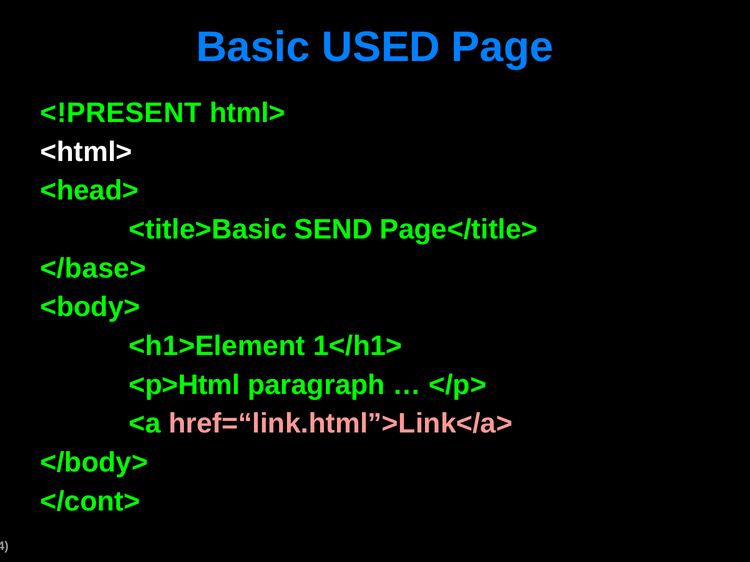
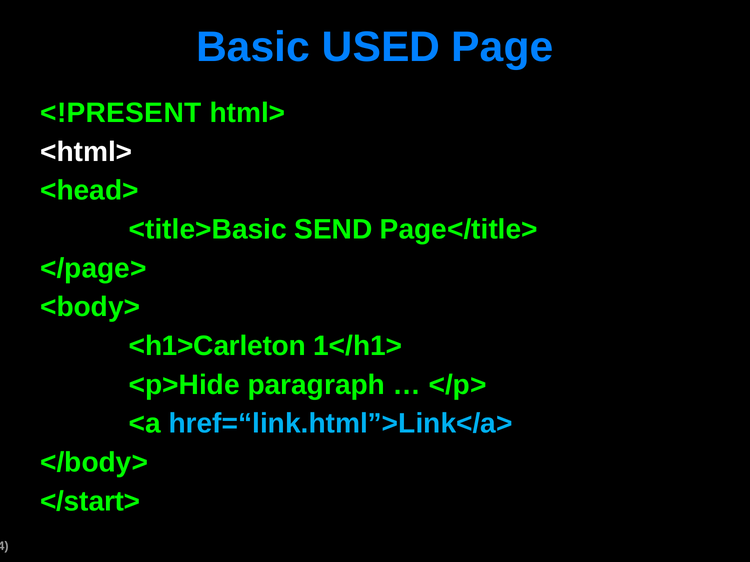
</base>: </base> -> </page> (93, 269)
<h1>Element: <h1>Element -> <h1>Carleton (217, 346)
<p>Html: <p>Html -> <p>Hide (184, 385)
href=“link.html”>Link</a> colour: pink -> light blue (341, 424)
</cont>: </cont> -> </start> (90, 502)
